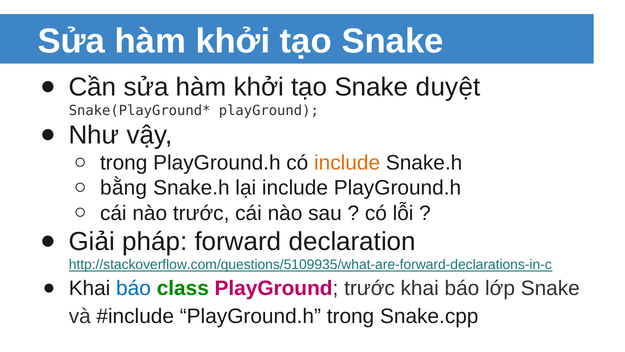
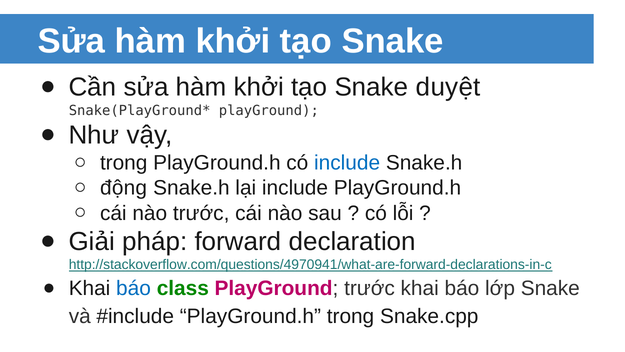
include colour: orange -> blue (347, 163)
bằng: bằng -> động (124, 188)
http://stackoverflow.com/questions/5109935/what-are-forward-declarations-in-c: http://stackoverflow.com/questions/5109935/what-are-forward-declarations-in-c -> http://stackoverflow.com/questions/4970941/what-are-forward-declarations-in-c (310, 264)
